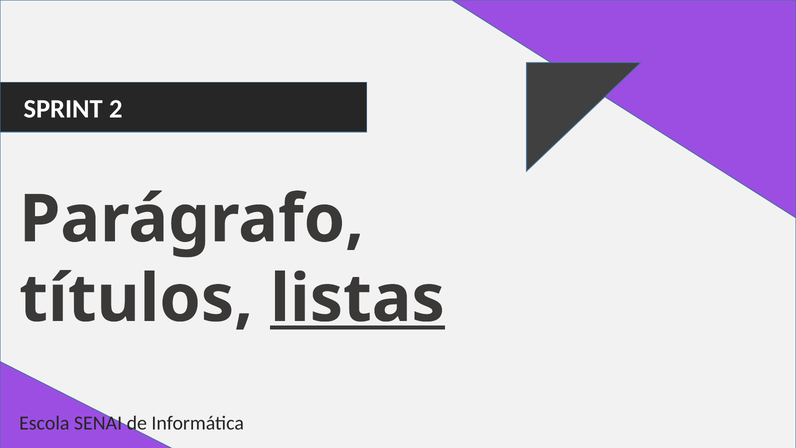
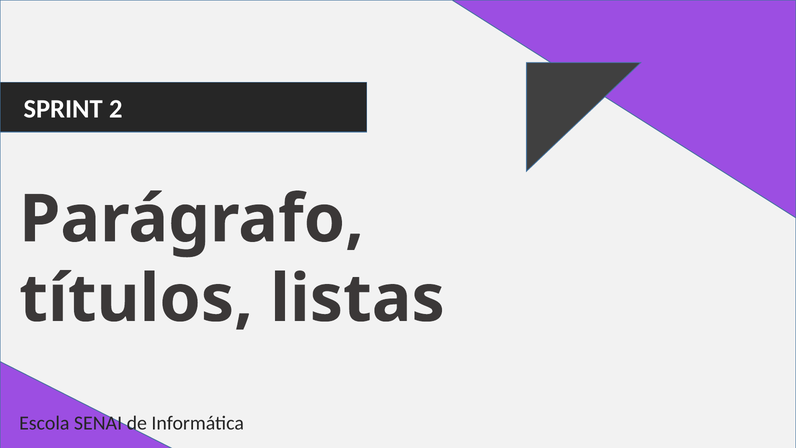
listas underline: present -> none (357, 299)
